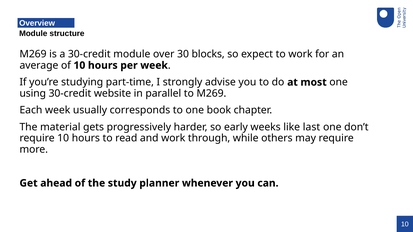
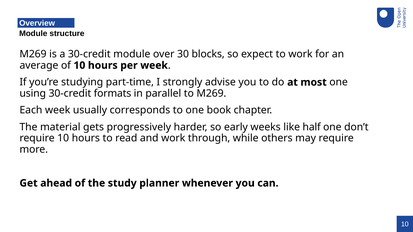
website: website -> formats (113, 94)
last: last -> half (312, 127)
